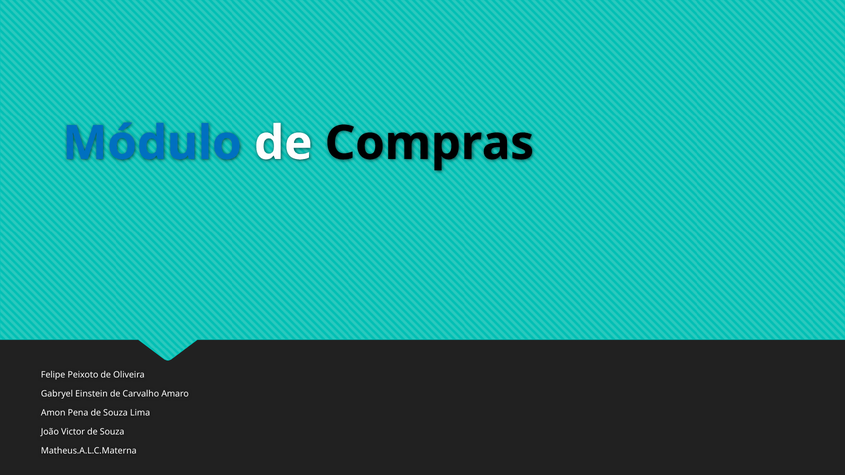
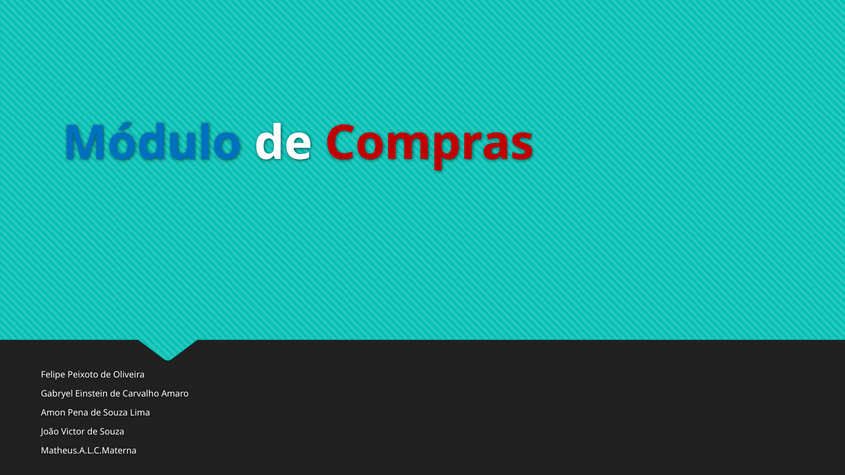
Compras colour: black -> red (429, 143)
